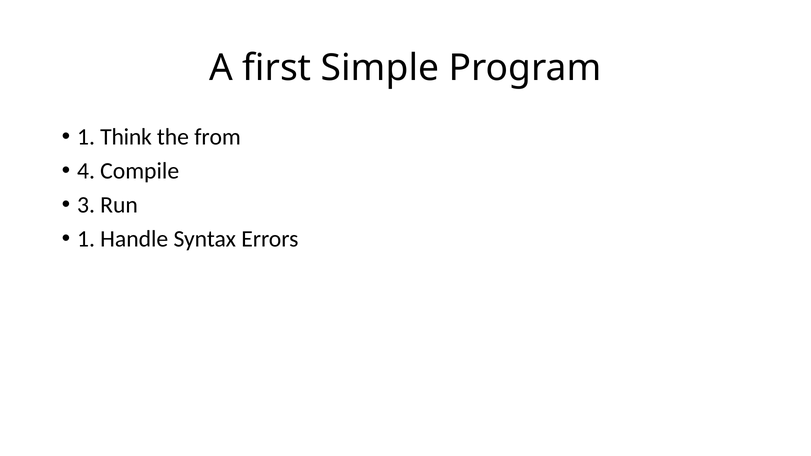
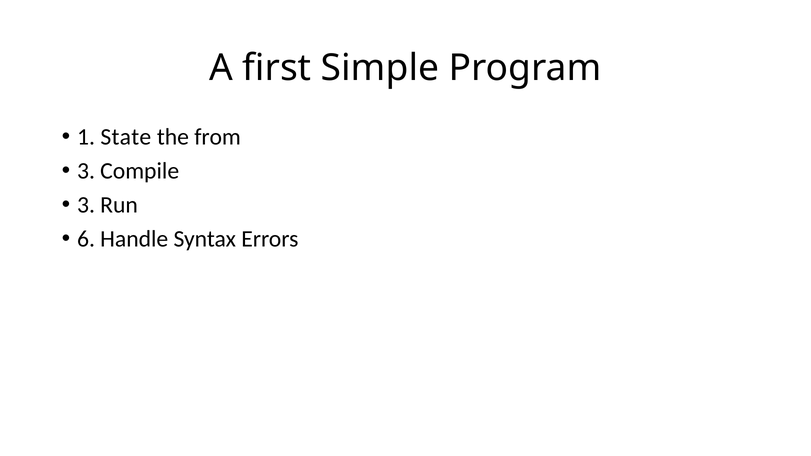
Think: Think -> State (126, 137)
4: 4 -> 3 (86, 171)
1: 1 -> 6 (86, 239)
